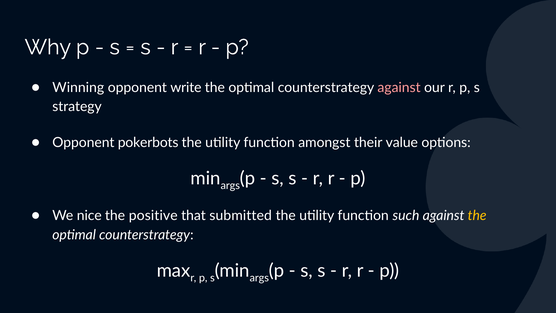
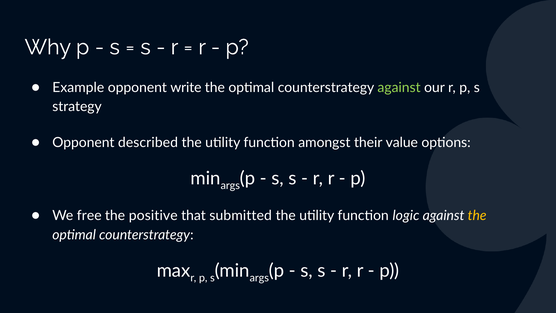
Winning: Winning -> Example (78, 87)
against colour: pink -> light green (399, 87)
pokerbots: pokerbots -> described (148, 142)
nice: nice -> free (89, 215)
such: such -> logic (406, 215)
